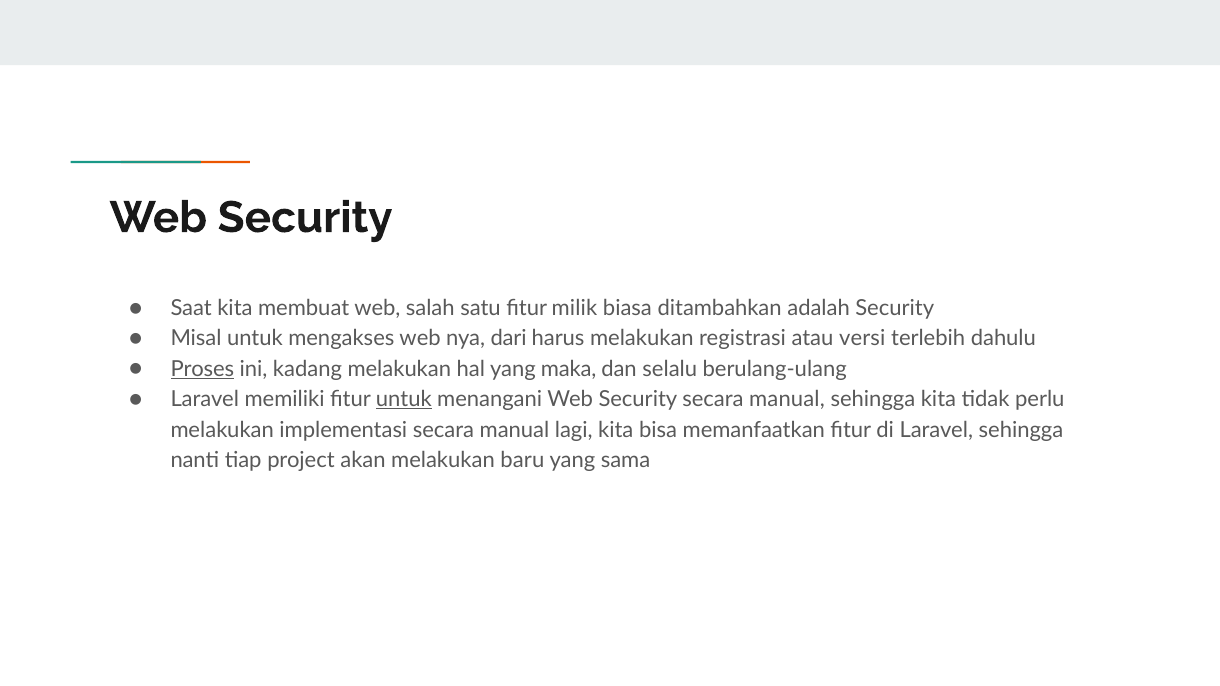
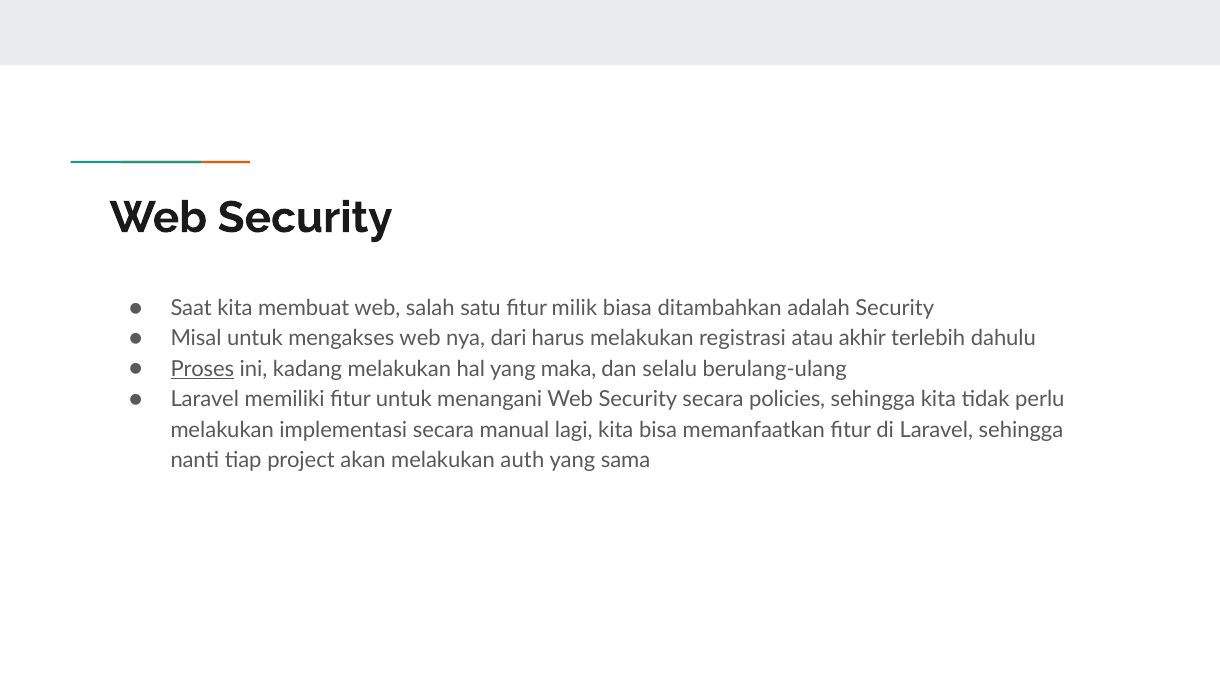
versi: versi -> akhir (862, 339)
untuk underline: present -> none (404, 400)
Security secara manual: manual -> policies (787, 400)
baru: baru -> auth (522, 460)
